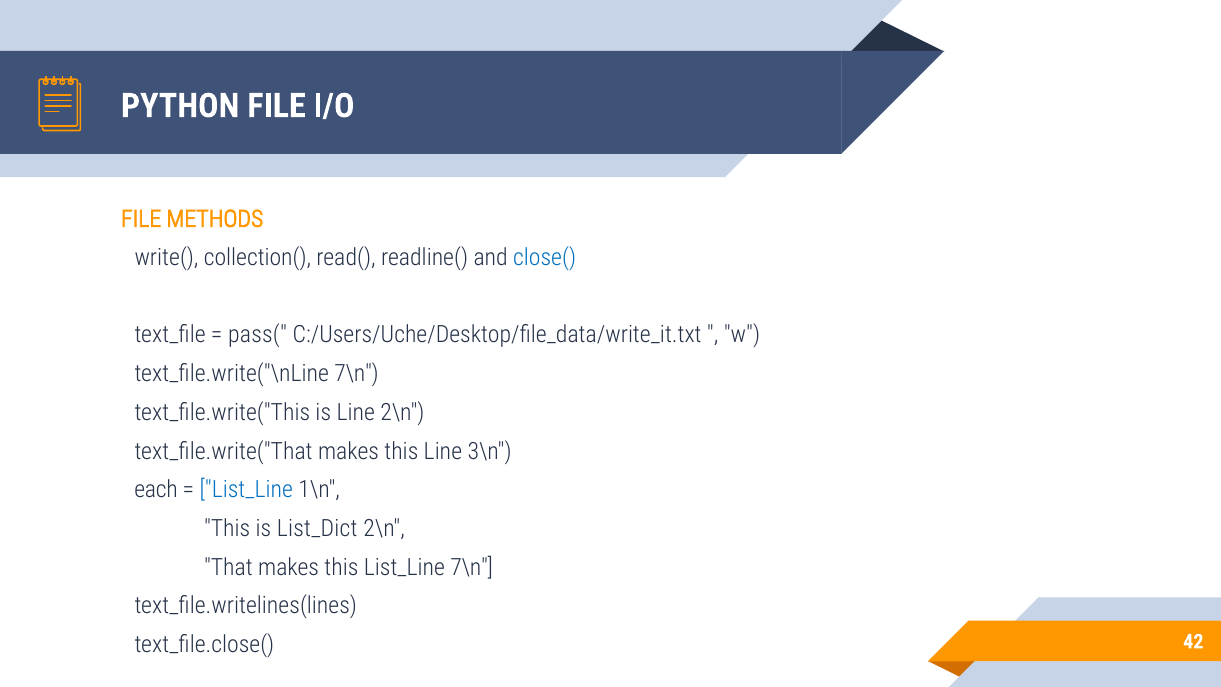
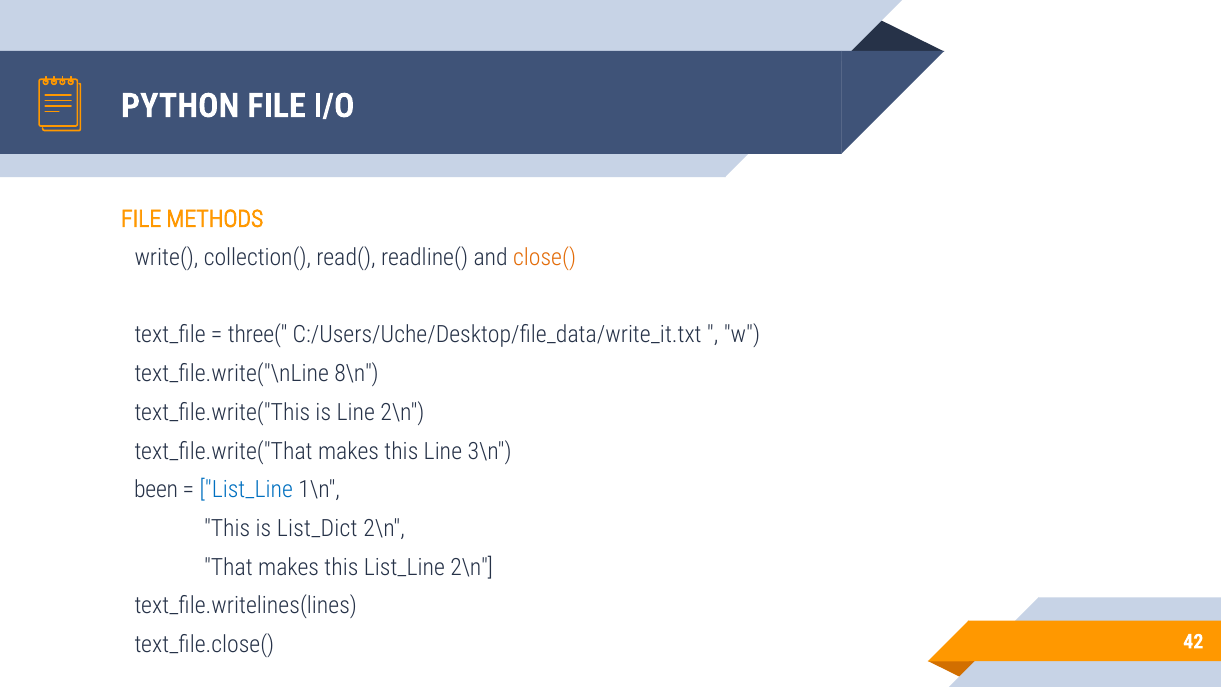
close( colour: blue -> orange (545, 258)
pass(: pass( -> three( (258, 335)
text_file.write("\nLine 7\n: 7\n -> 8\n (357, 374)
each: each -> been (156, 490)
List_Line 7\n: 7\n -> 2\n (472, 567)
